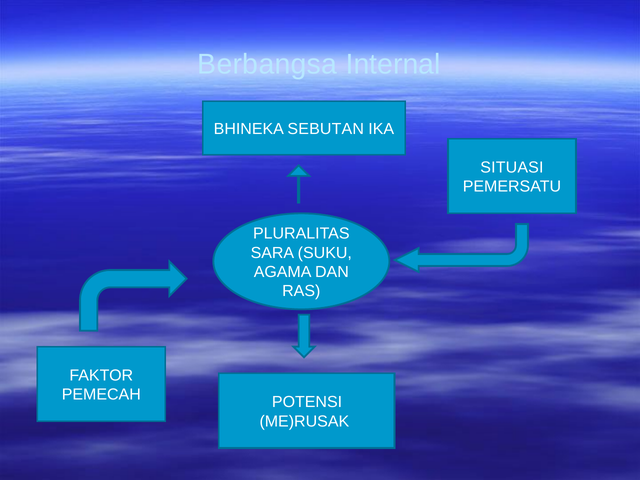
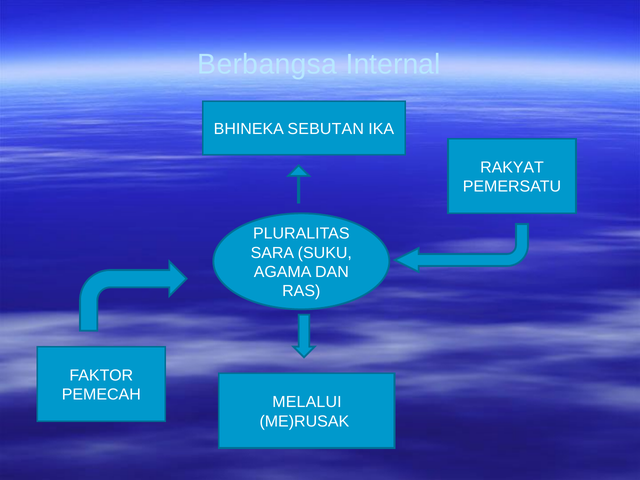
SITUASI: SITUASI -> RAKYAT (512, 167)
POTENSI: POTENSI -> MELALUI (307, 402)
